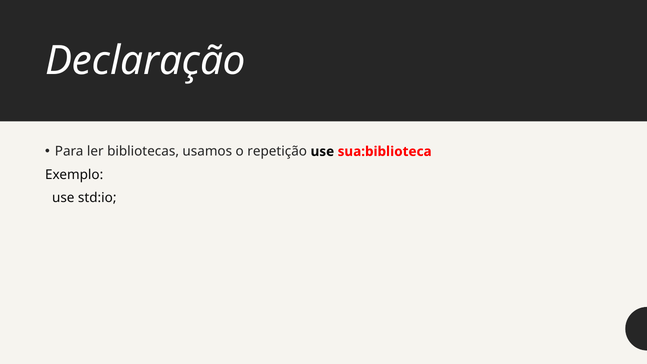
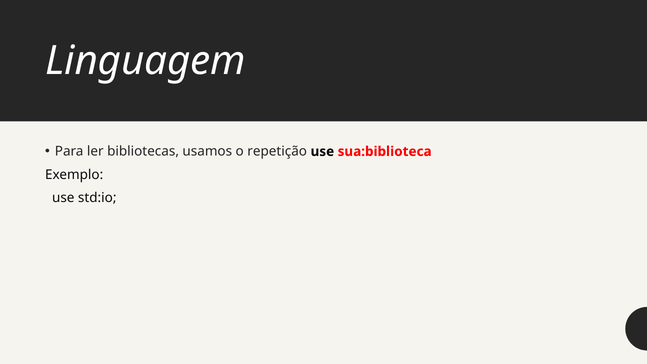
Declaração: Declaração -> Linguagem (145, 61)
